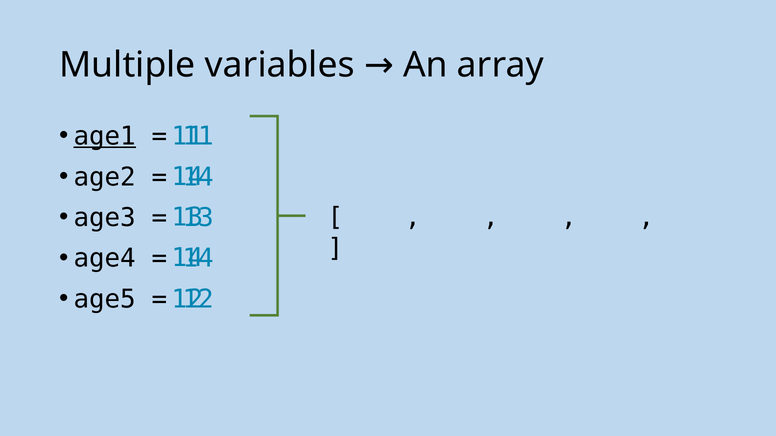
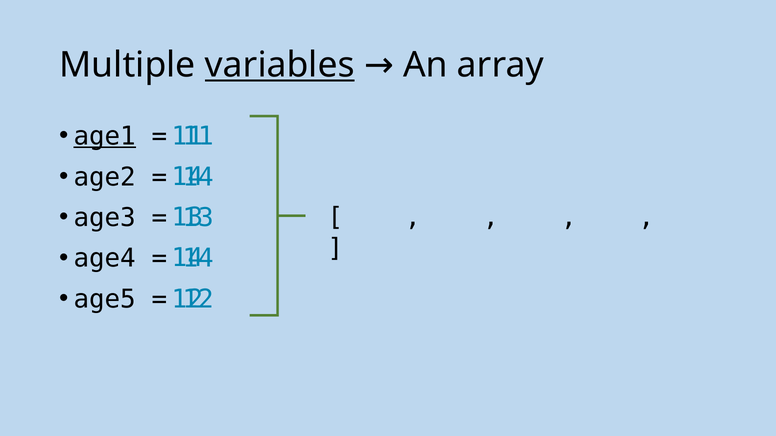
variables underline: none -> present (280, 65)
